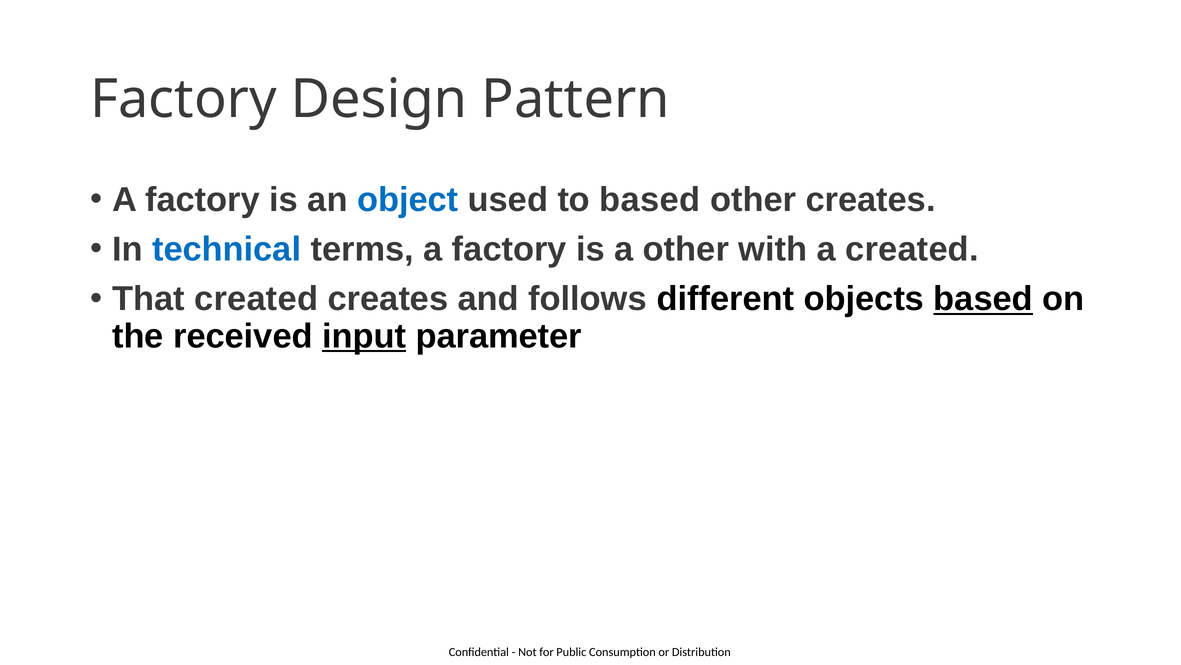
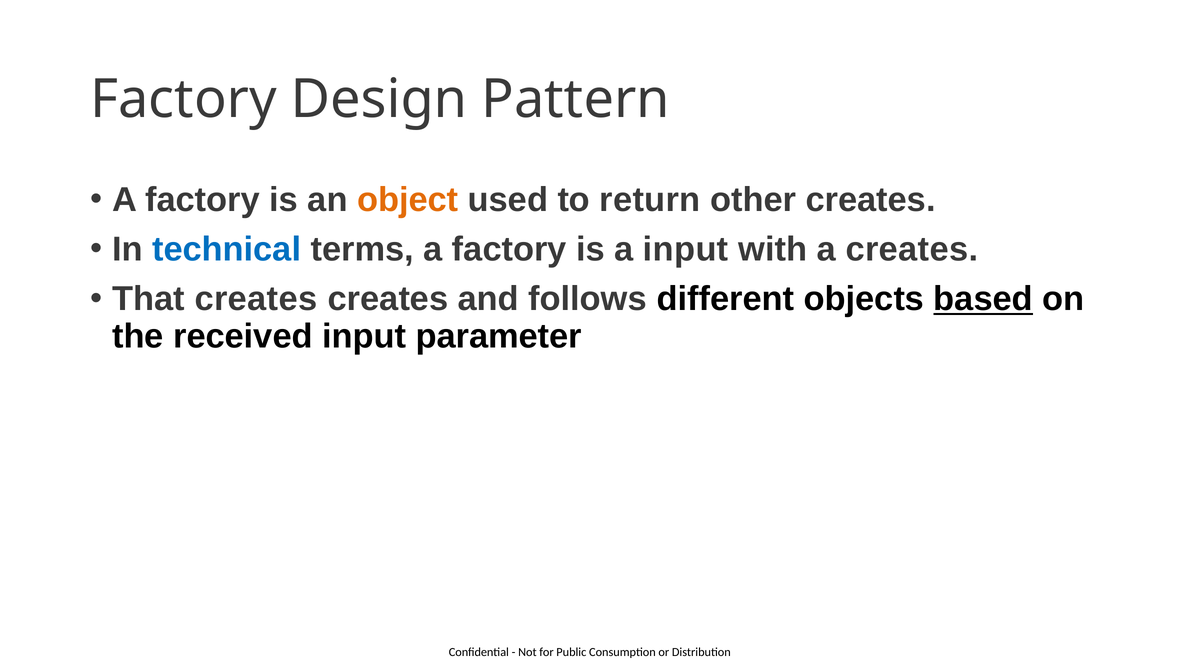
object colour: blue -> orange (408, 200)
to based: based -> return (650, 200)
a other: other -> input (686, 249)
a created: created -> creates (912, 249)
That created: created -> creates (256, 299)
input underline: present -> none (364, 336)
